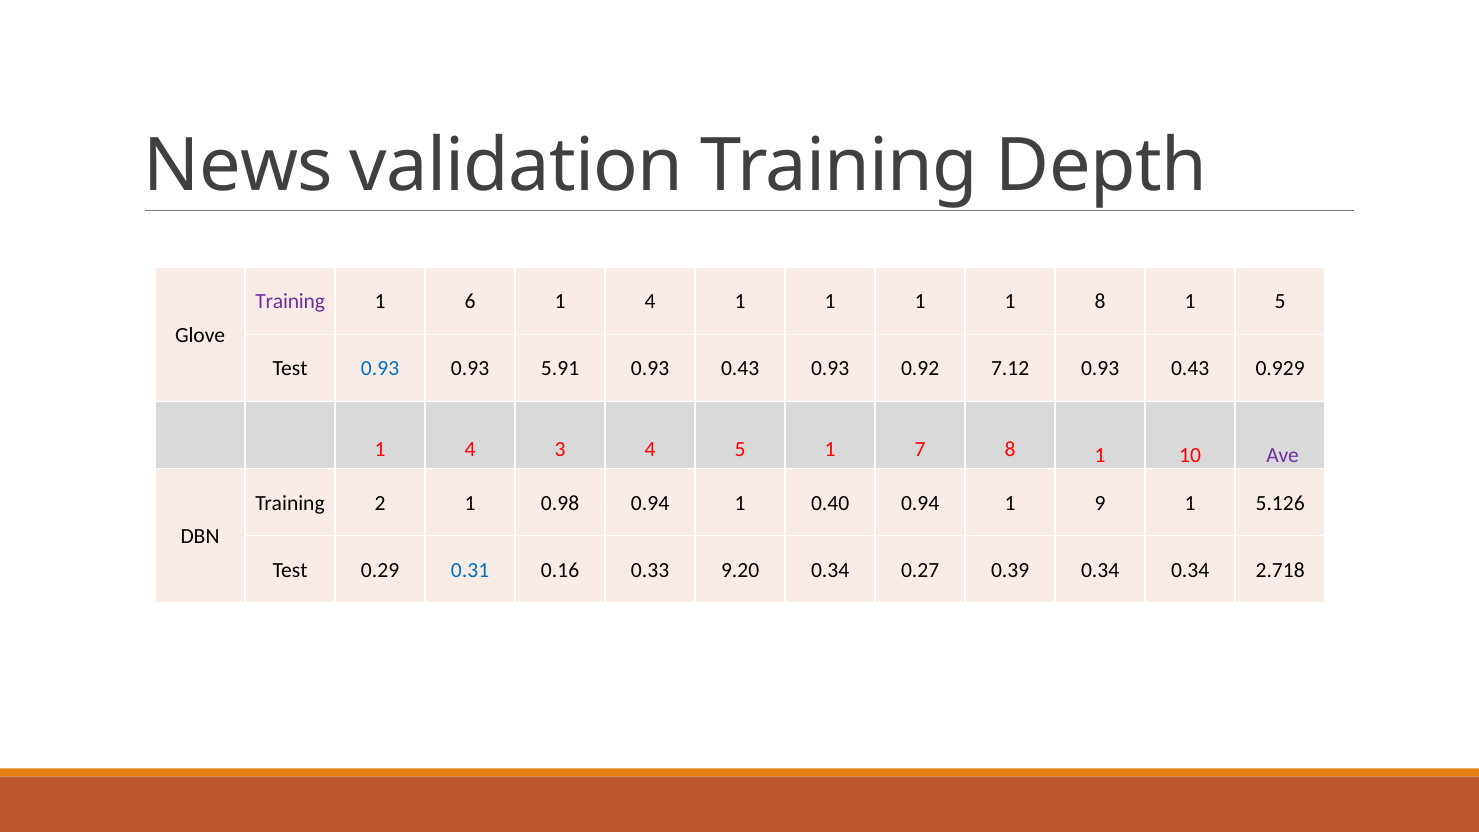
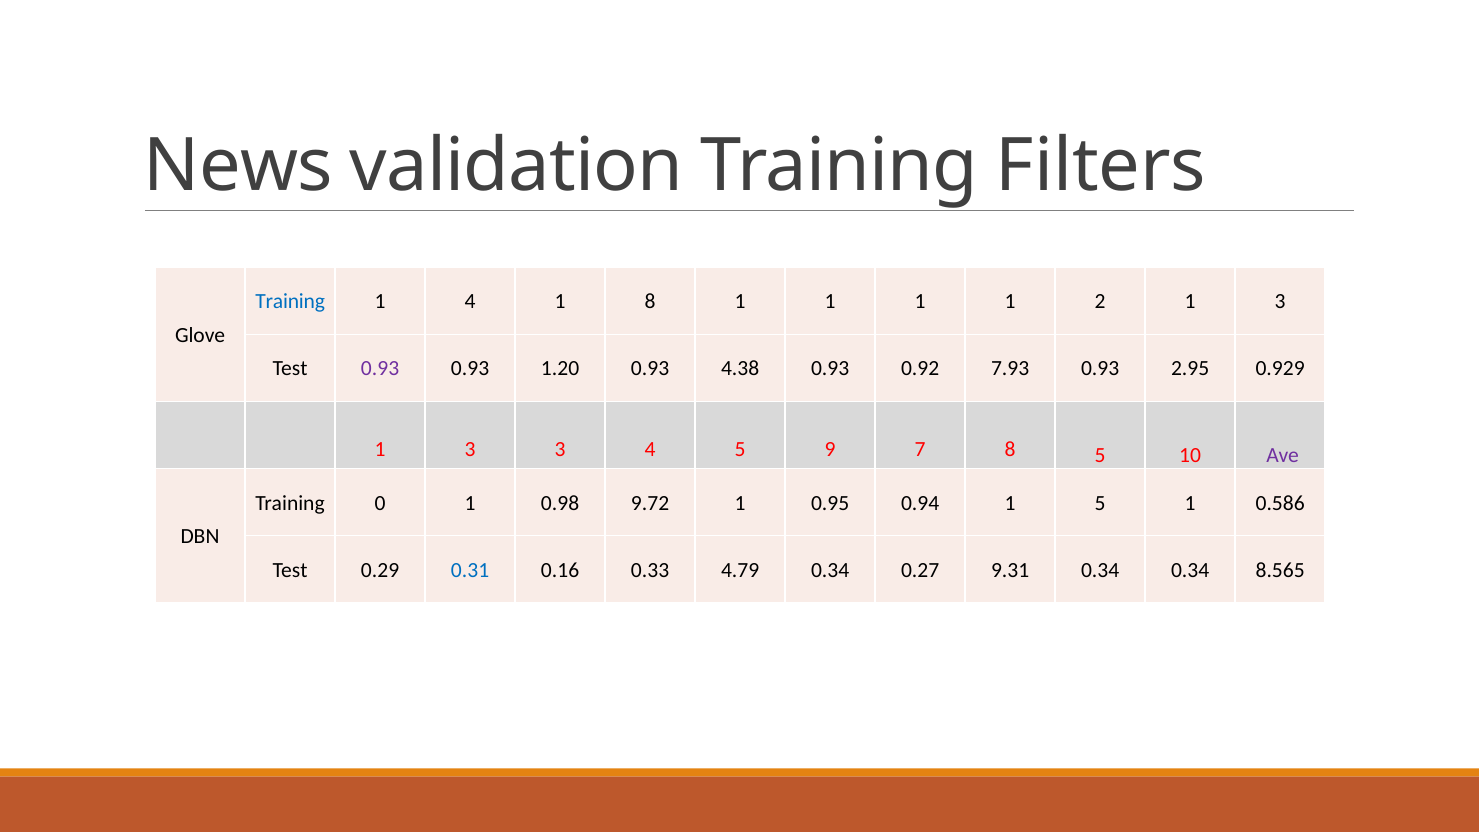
Depth: Depth -> Filters (1101, 166)
Training colour: purple -> blue (290, 302)
1 6: 6 -> 4 (470, 302)
4: 4 -> 8 (650, 302)
1 8: 8 -> 2 (1100, 302)
5: 5 -> 3 (1280, 302)
0.93 colour: blue -> purple (380, 369)
5.91: 5.91 -> 1.20 (560, 369)
0.43: 0.43 -> 4.38 (740, 369)
7.12: 7.12 -> 7.93 (1010, 369)
0.43: 0.43 -> 2.95 (1190, 369)
4: 4 -> 3 (470, 449)
5 1: 1 -> 9 (830, 449)
7 8 1: 1 -> 5 (1100, 456)
2: 2 -> 0 (380, 503)
0.98 0.94: 0.94 -> 9.72 (650, 503)
0.40: 0.40 -> 0.95 (830, 503)
1 9: 9 -> 5 (1100, 503)
5.126: 5.126 -> 0.586 (1280, 503)
9.20: 9.20 -> 4.79 (740, 570)
0.39: 0.39 -> 9.31 (1010, 570)
2.718: 2.718 -> 8.565 (1280, 570)
